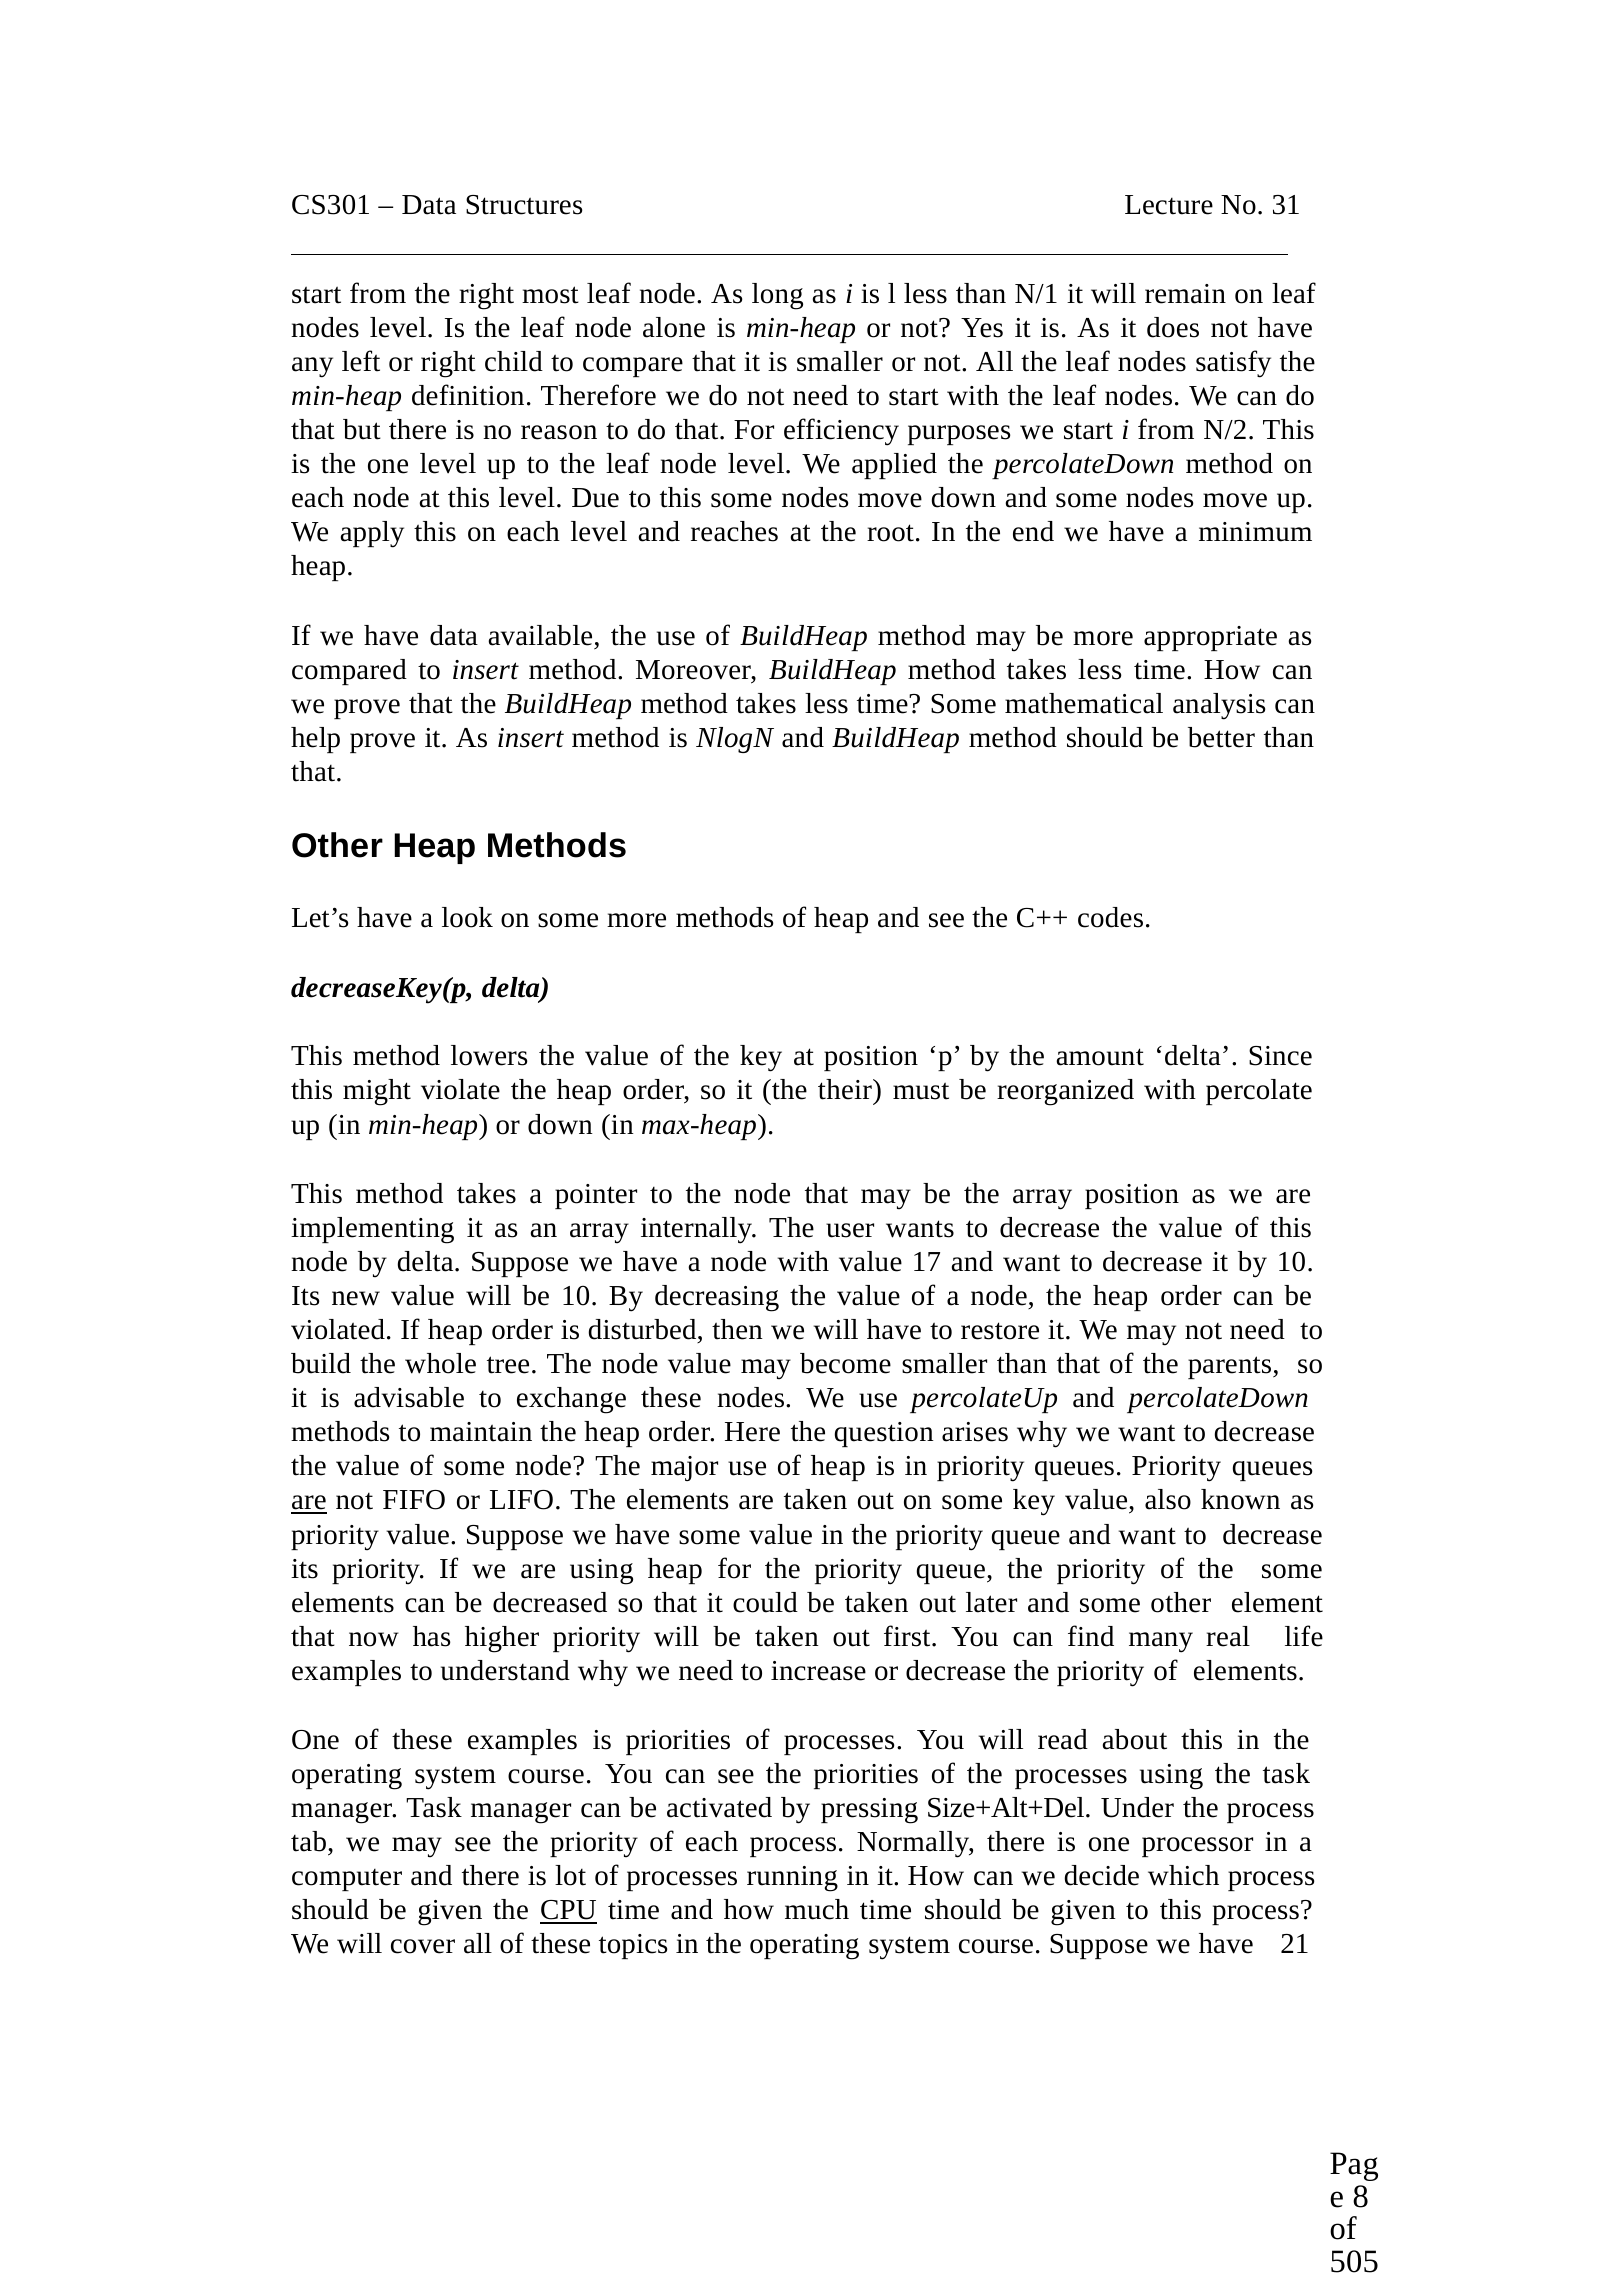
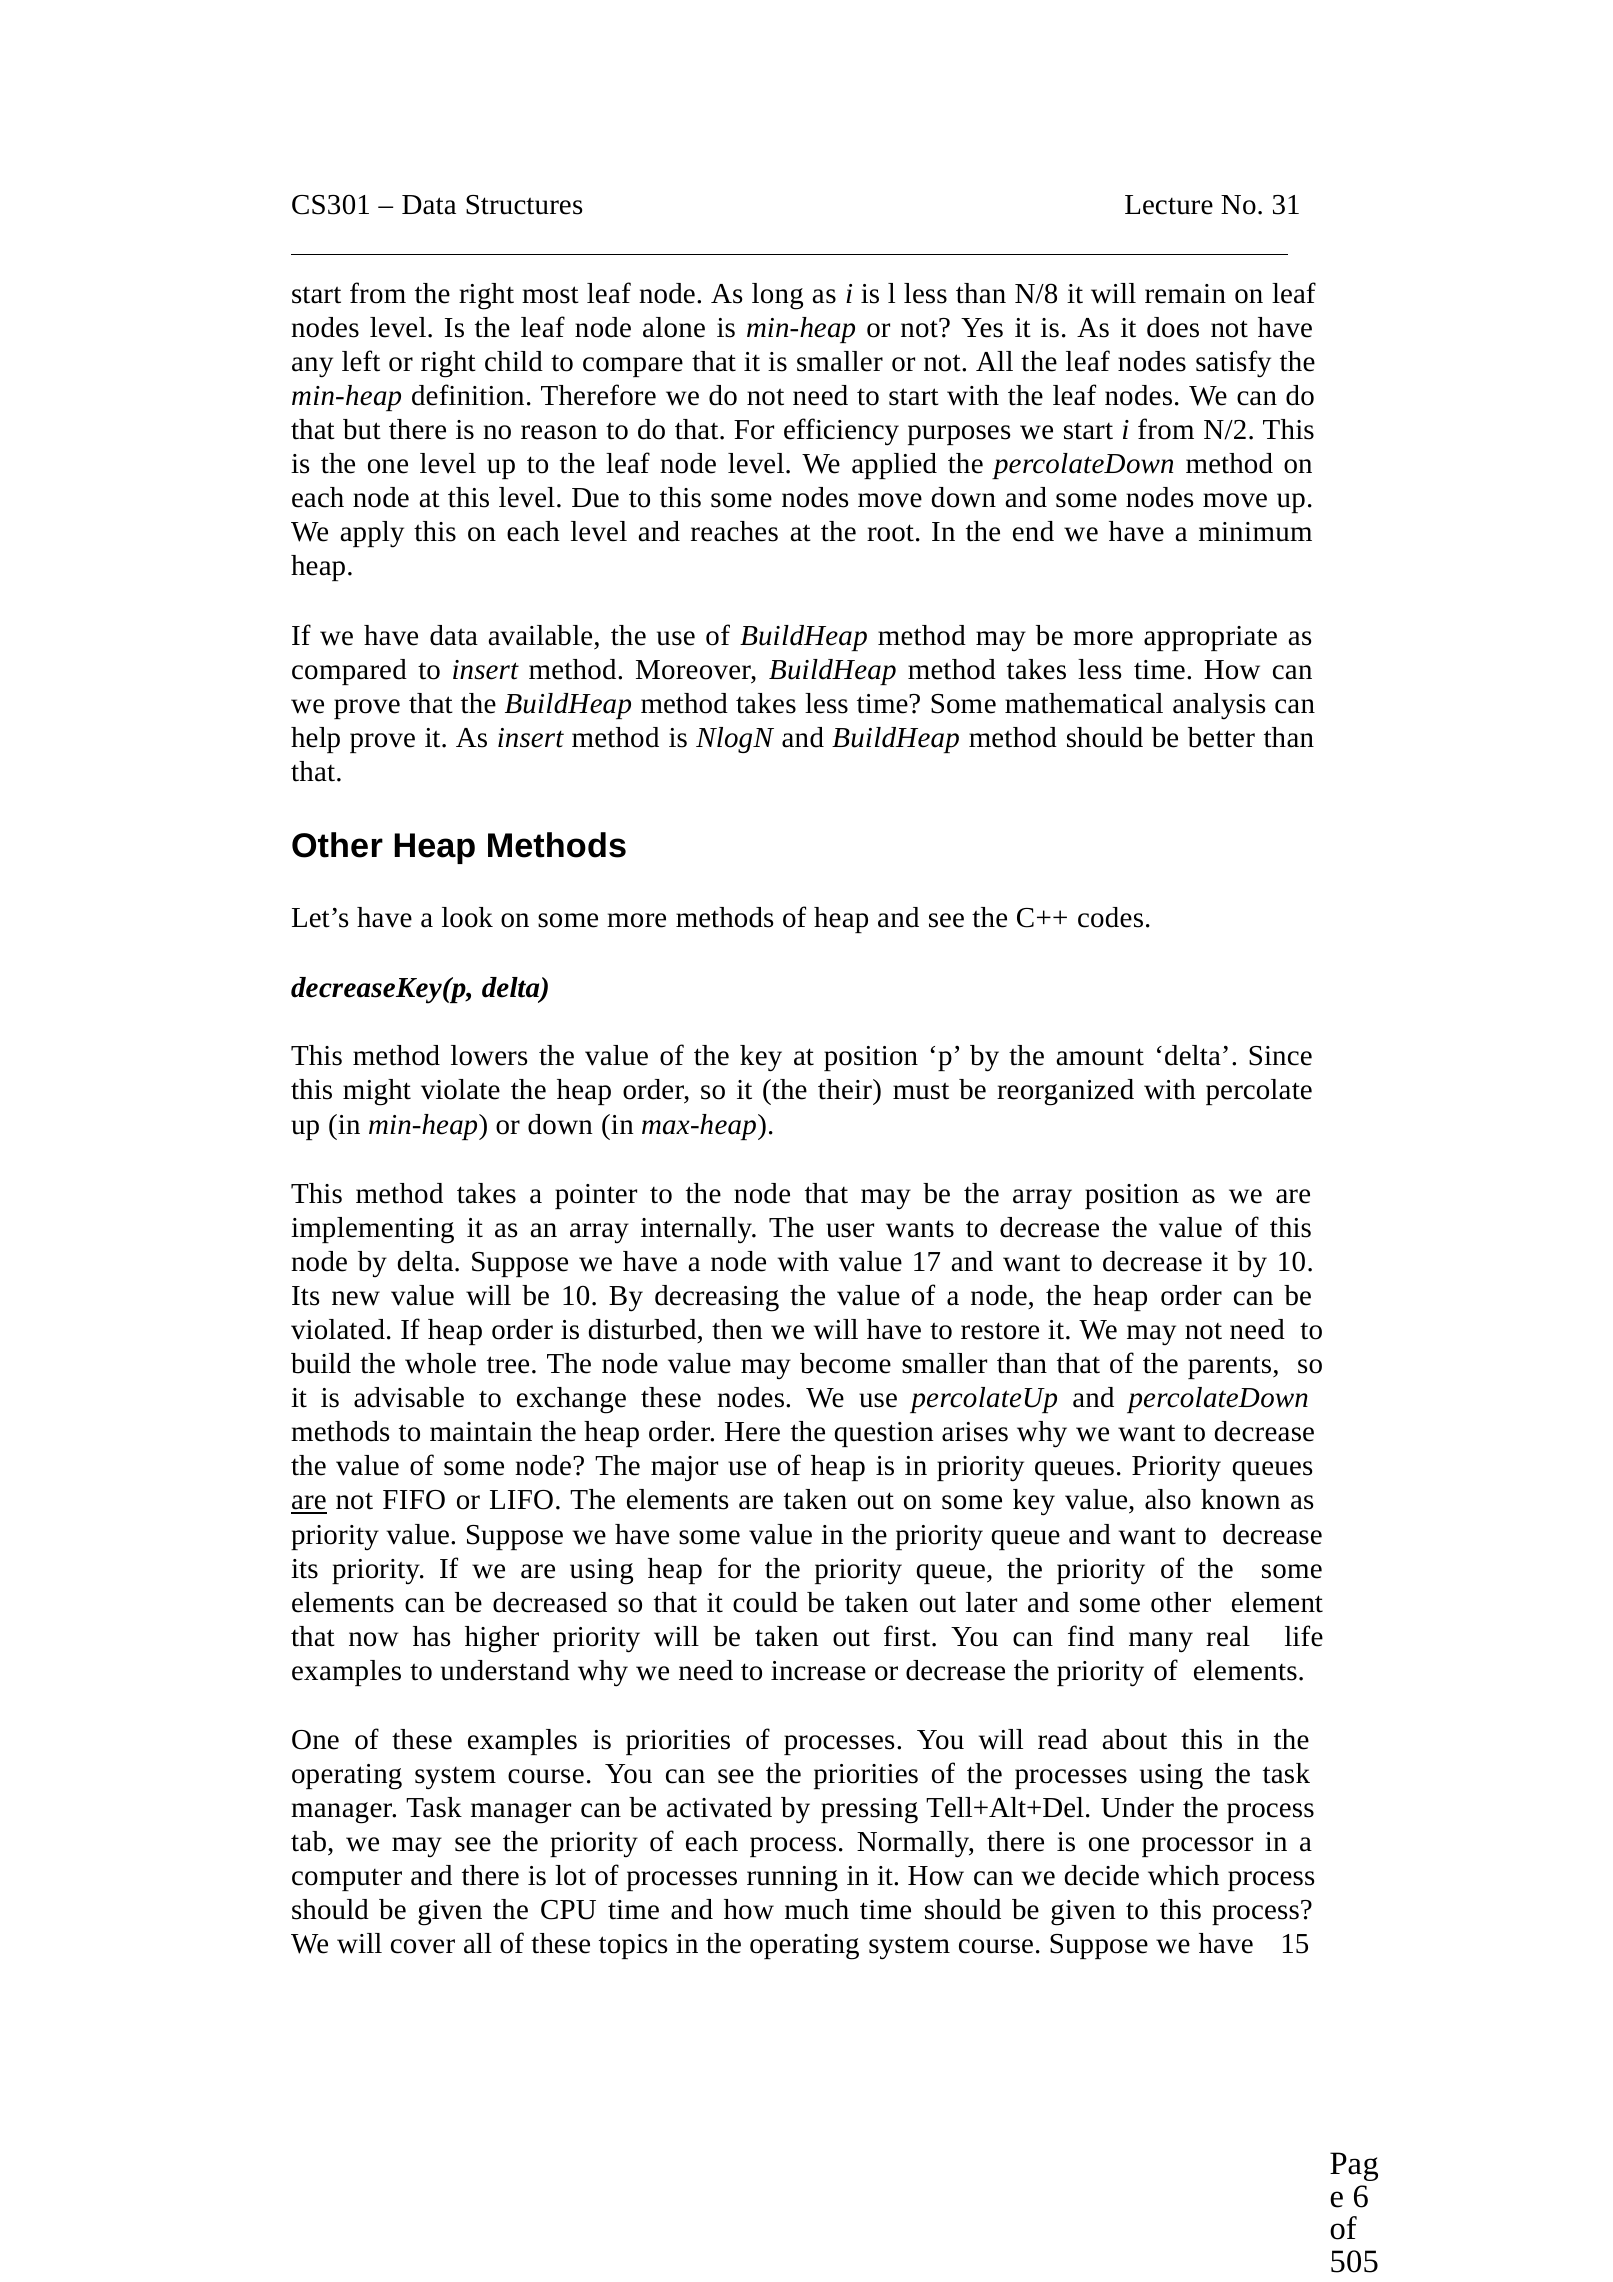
N/1: N/1 -> N/8 (1036, 294)
Size+Alt+Del: Size+Alt+Del -> Tell+Alt+Del (1009, 1809)
CPU underline: present -> none (569, 1911)
21: 21 -> 15 (1295, 1945)
8: 8 -> 6 (1361, 2197)
